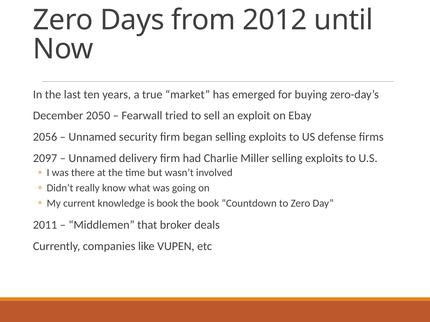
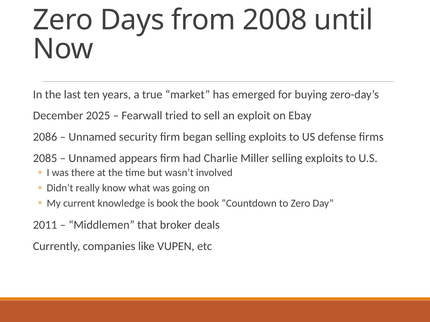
2012: 2012 -> 2008 (275, 20)
2050: 2050 -> 2025 (98, 116)
2056: 2056 -> 2086 (45, 137)
2097: 2097 -> 2085 (45, 158)
delivery: delivery -> appears (138, 158)
